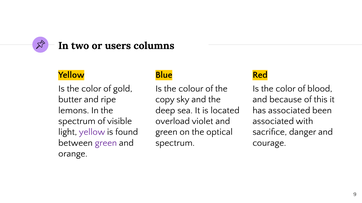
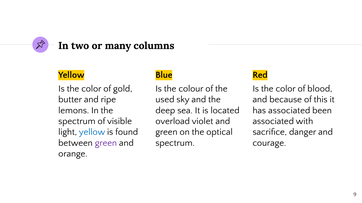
users: users -> many (118, 46)
copy: copy -> used (165, 100)
yellow colour: purple -> blue (92, 132)
